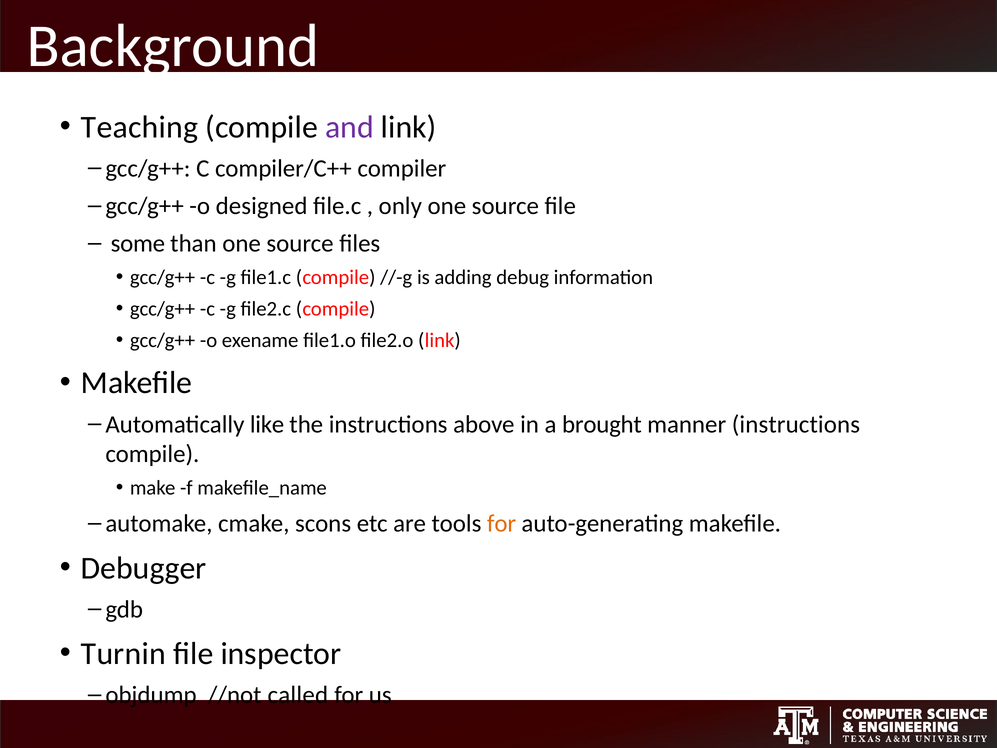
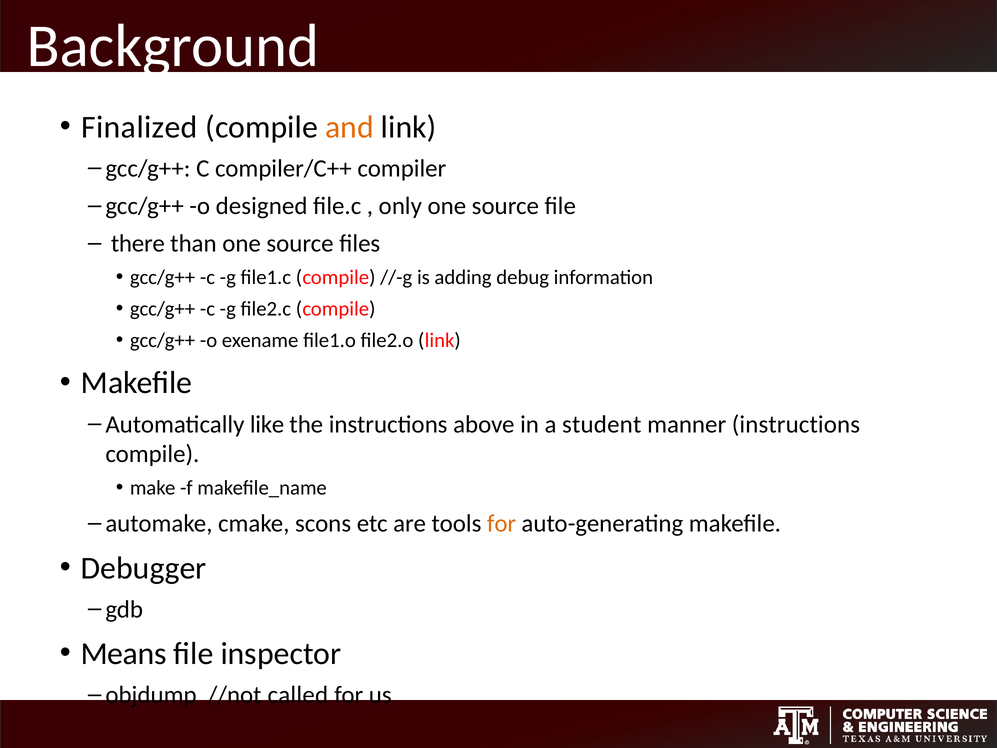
Teaching: Teaching -> Finalized (139, 127)
and colour: purple -> orange (349, 127)
some: some -> there (138, 244)
brought: brought -> student (602, 424)
Turnin: Turnin -> Means (124, 654)
